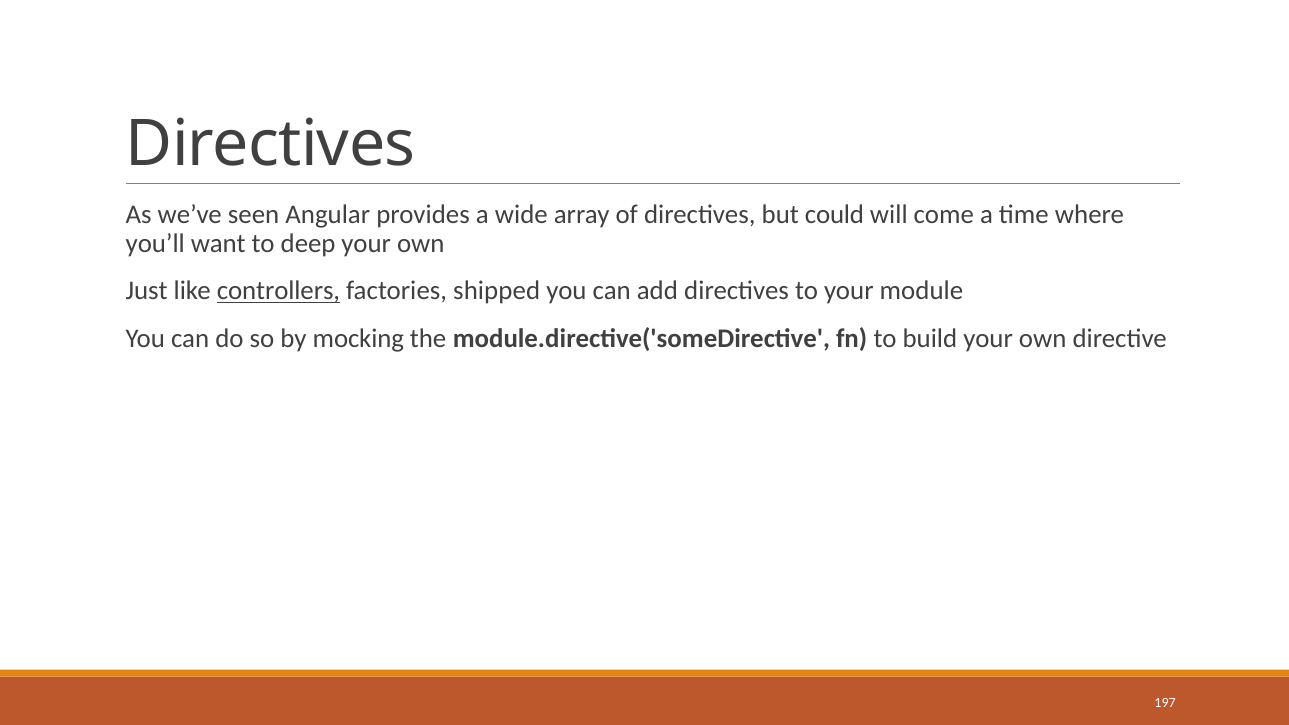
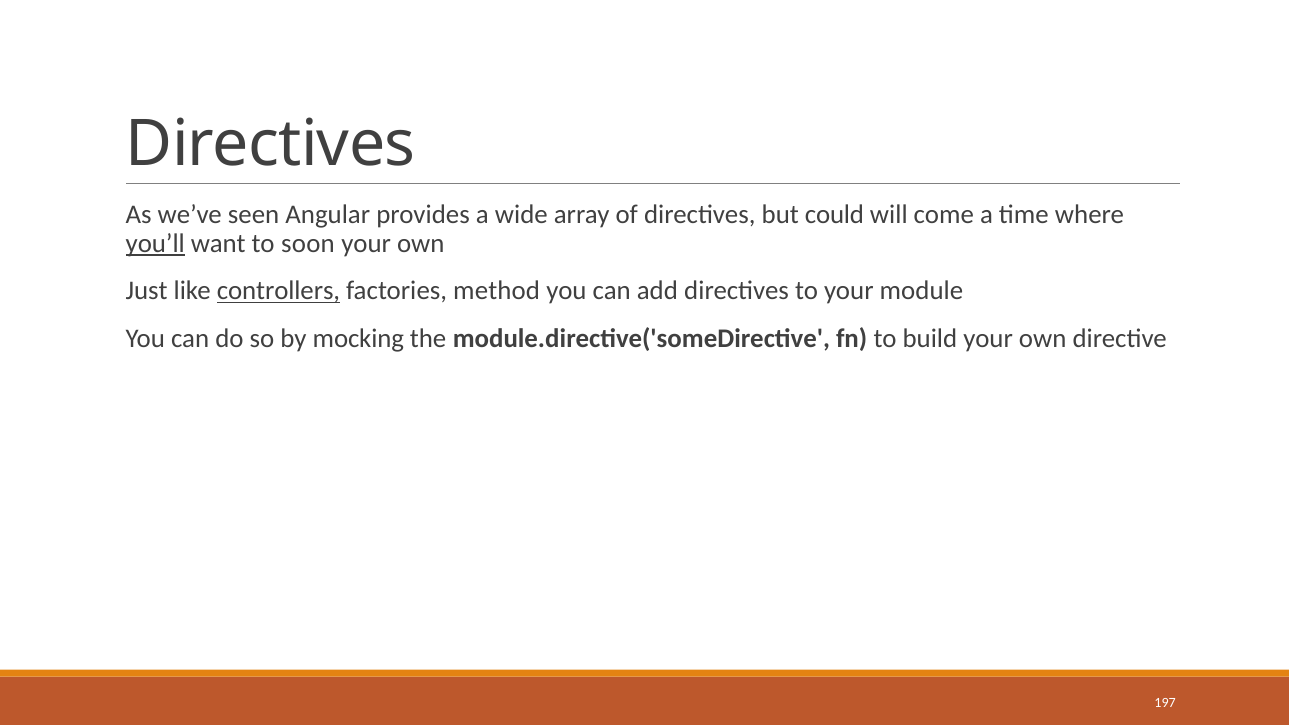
you’ll underline: none -> present (155, 243)
deep: deep -> soon (308, 243)
shipped: shipped -> method (497, 291)
